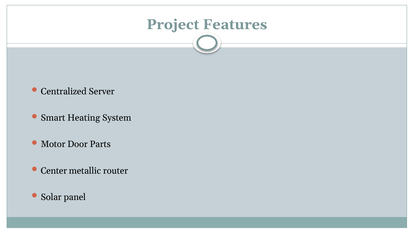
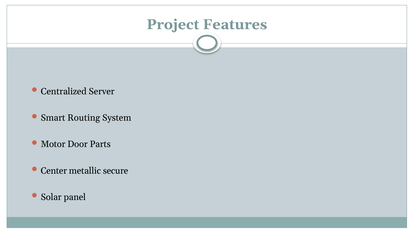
Heating: Heating -> Routing (84, 118)
router: router -> secure (116, 171)
